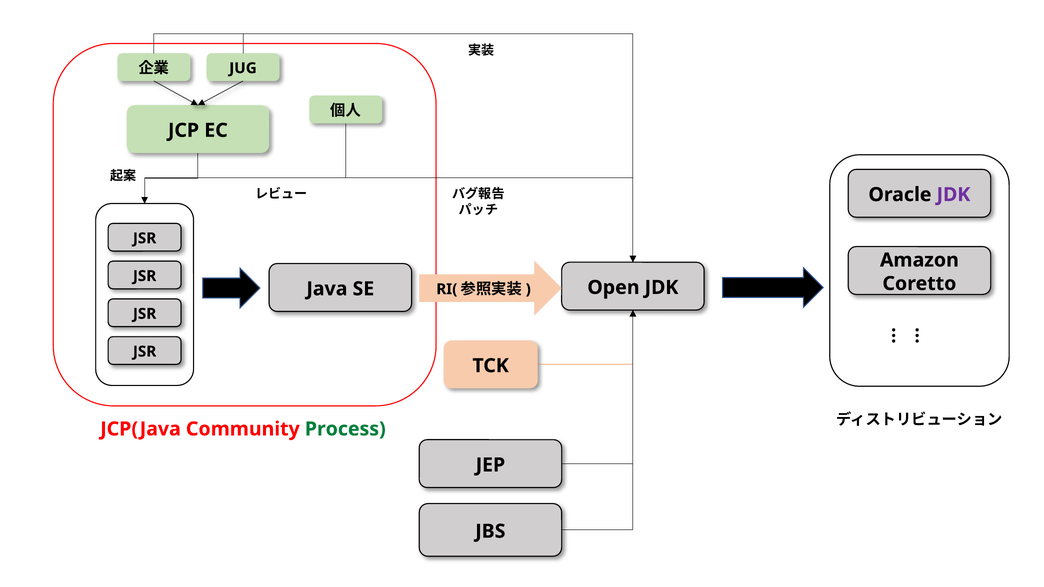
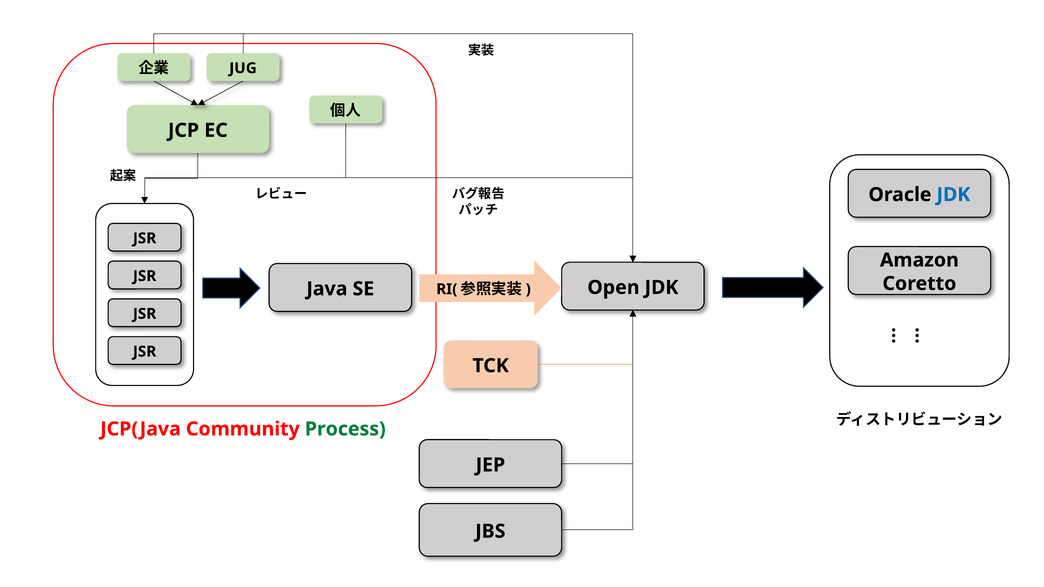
JDK colour: purple -> blue (953, 195)
